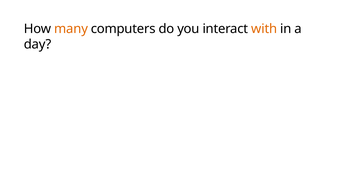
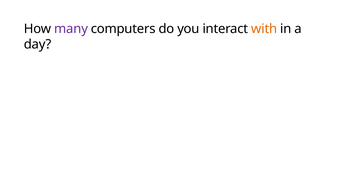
many colour: orange -> purple (71, 29)
